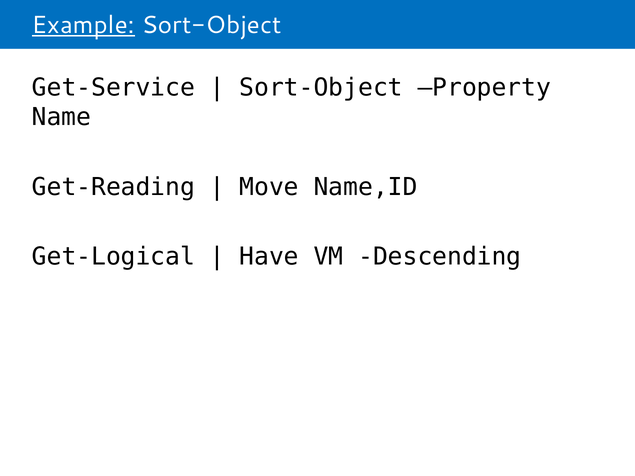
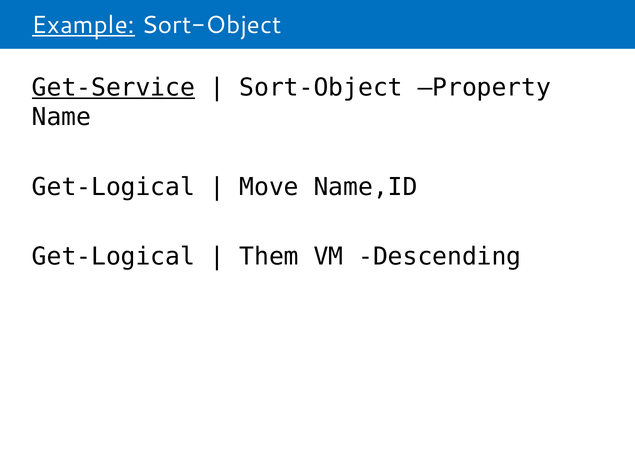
Get-Service underline: none -> present (113, 87)
Get-Reading: Get-Reading -> Get-Logical (113, 187)
Have: Have -> Them (269, 257)
